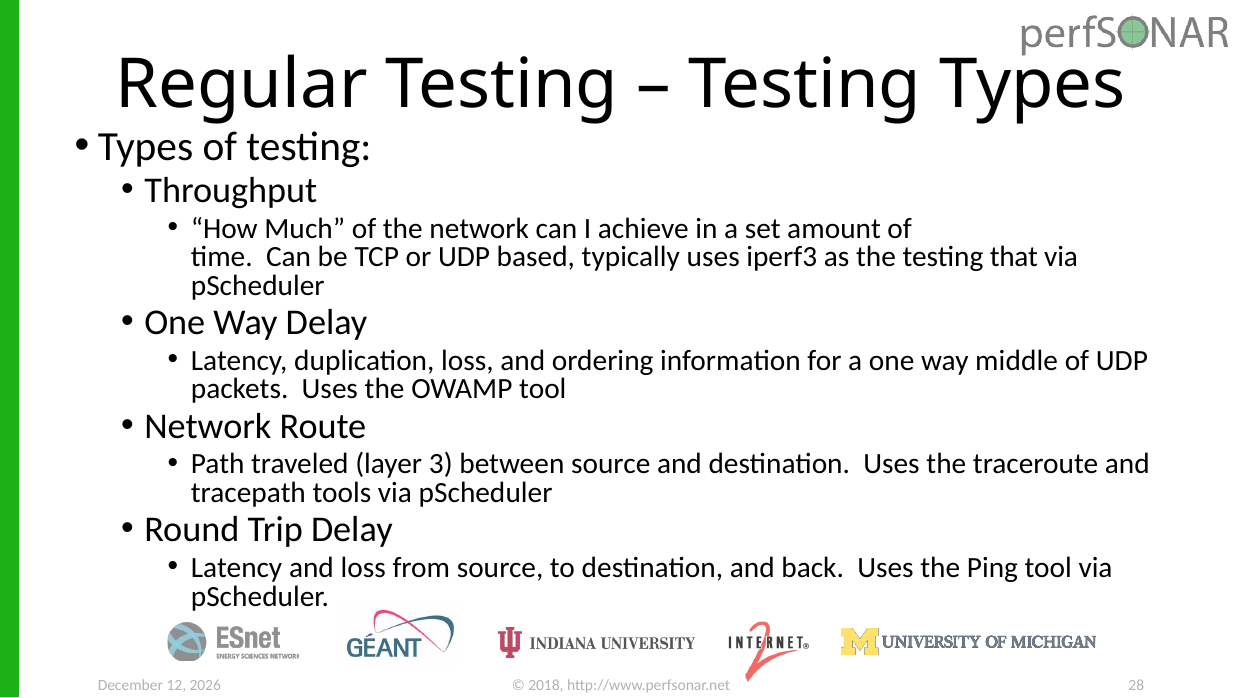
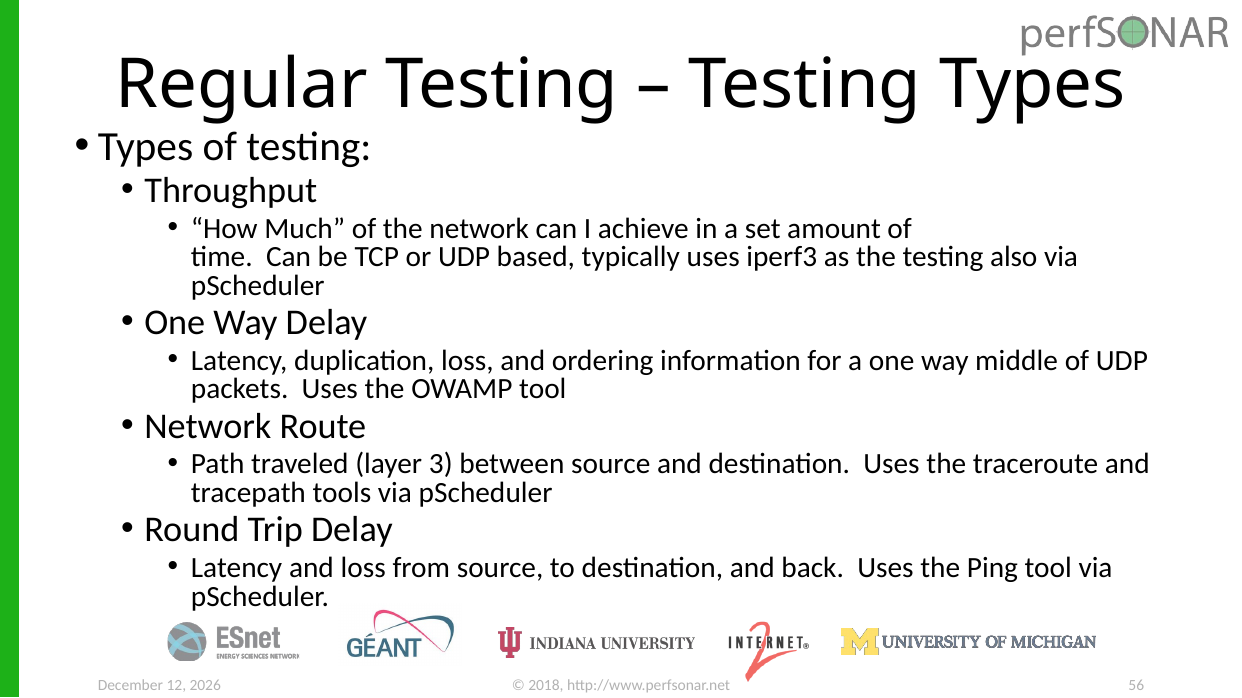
that: that -> also (1014, 257)
28: 28 -> 56 (1136, 686)
